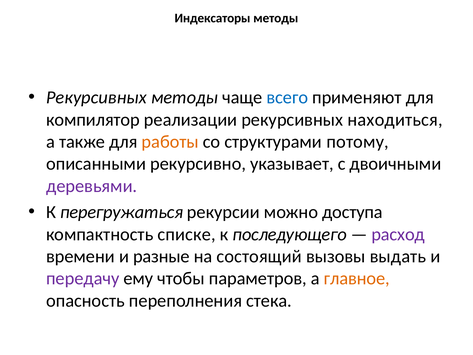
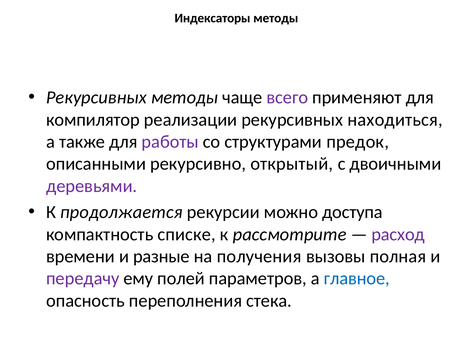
всего colour: blue -> purple (287, 97)
работы colour: orange -> purple (170, 142)
потому: потому -> предок (358, 142)
указывает: указывает -> открытый (292, 164)
перегружаться: перегружаться -> продолжается (121, 212)
последующего: последующего -> рассмотрите (290, 234)
состоящий: состоящий -> получения (259, 256)
выдать: выдать -> полная (398, 256)
чтобы: чтобы -> полей (181, 278)
главное colour: orange -> blue (357, 278)
